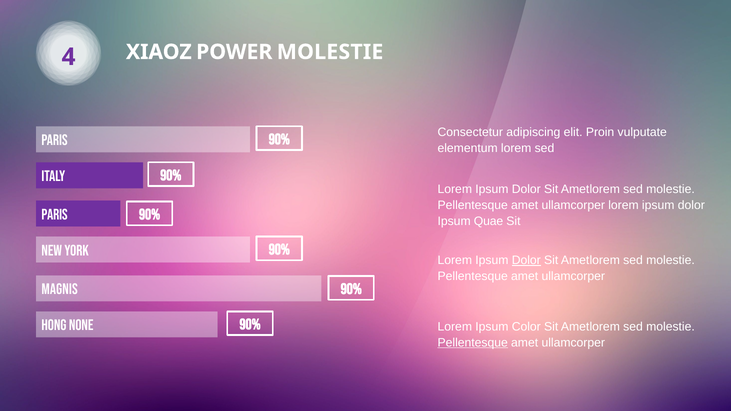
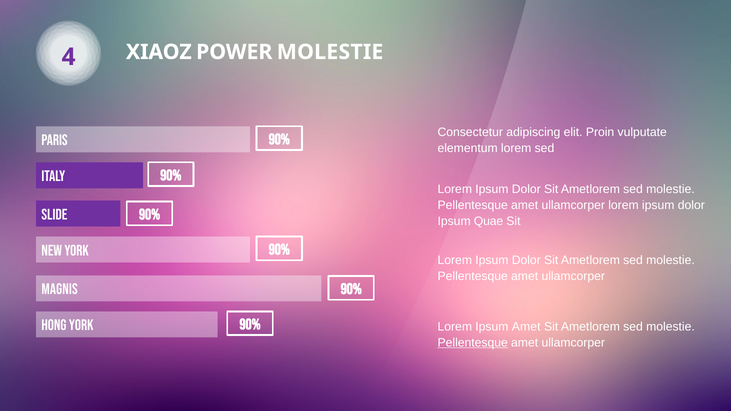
PARIS: PARIS -> SLIDE (54, 215)
Dolor underline: present -> none (526, 260)
HONG NONE: NONE -> YORK (81, 326)
Ipsum Color: Color -> Amet (526, 327)
